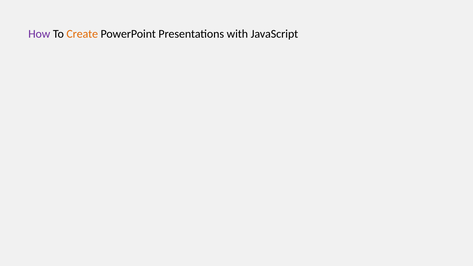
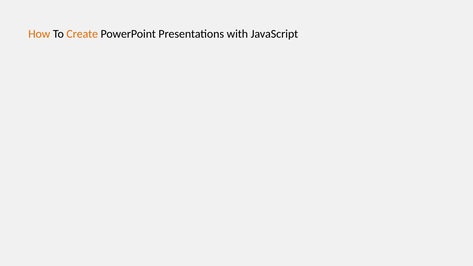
How colour: purple -> orange (39, 34)
